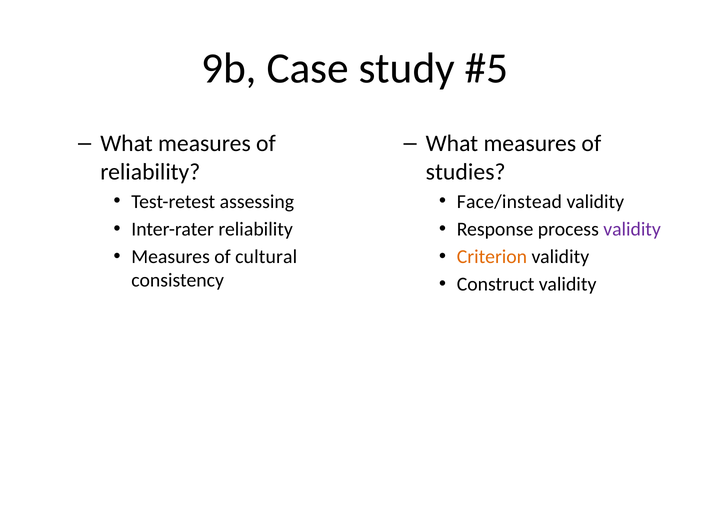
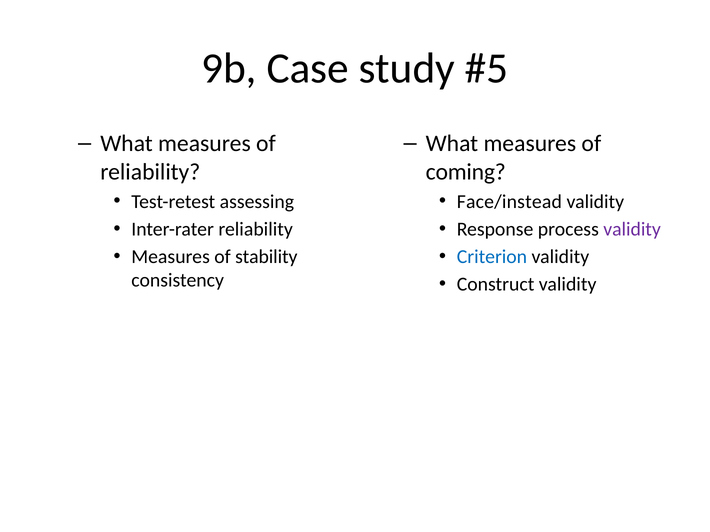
studies: studies -> coming (466, 172)
cultural: cultural -> stability (266, 257)
Criterion colour: orange -> blue (492, 257)
